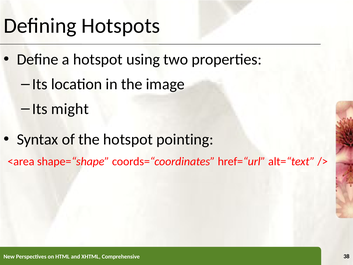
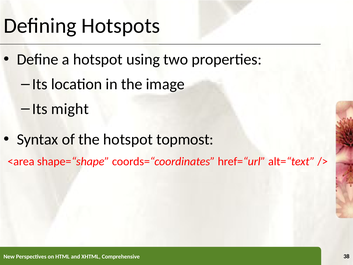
pointing: pointing -> topmost (185, 139)
